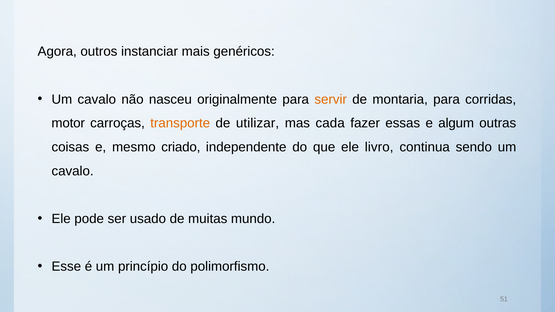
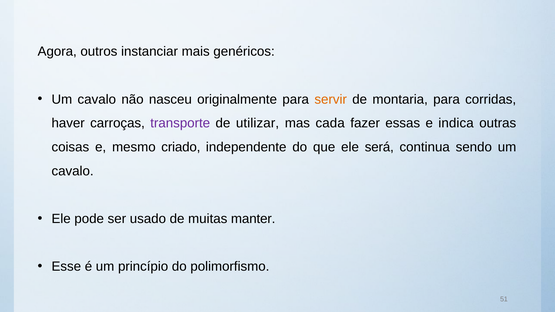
motor: motor -> haver (68, 123)
transporte colour: orange -> purple (180, 123)
algum: algum -> indica (456, 123)
livro: livro -> será (379, 147)
mundo: mundo -> manter (253, 219)
